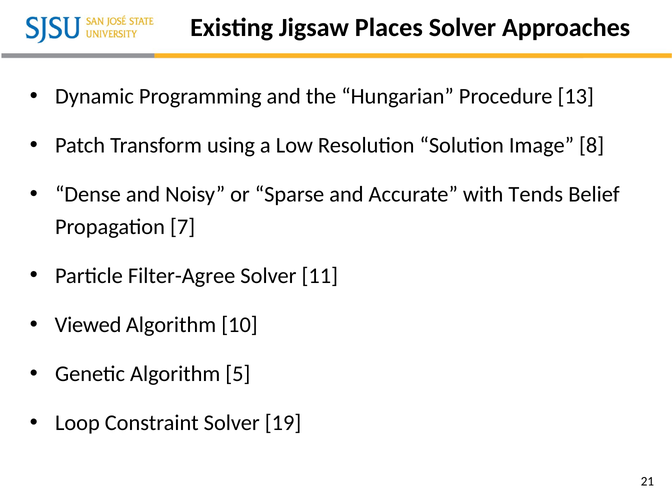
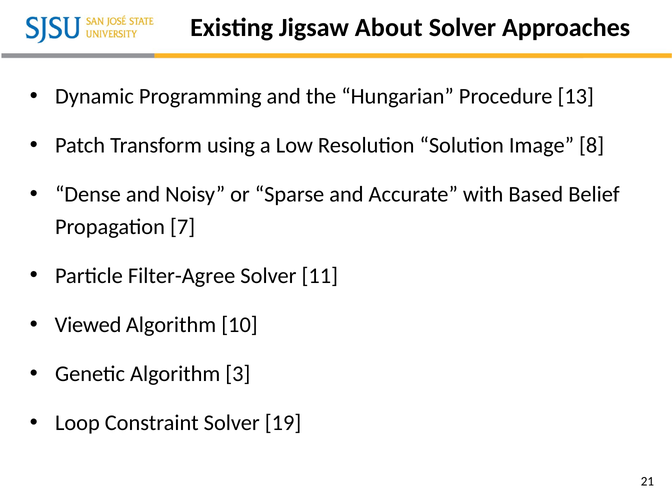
Places: Places -> About (389, 28)
Tends: Tends -> Based (536, 195)
5: 5 -> 3 (238, 374)
